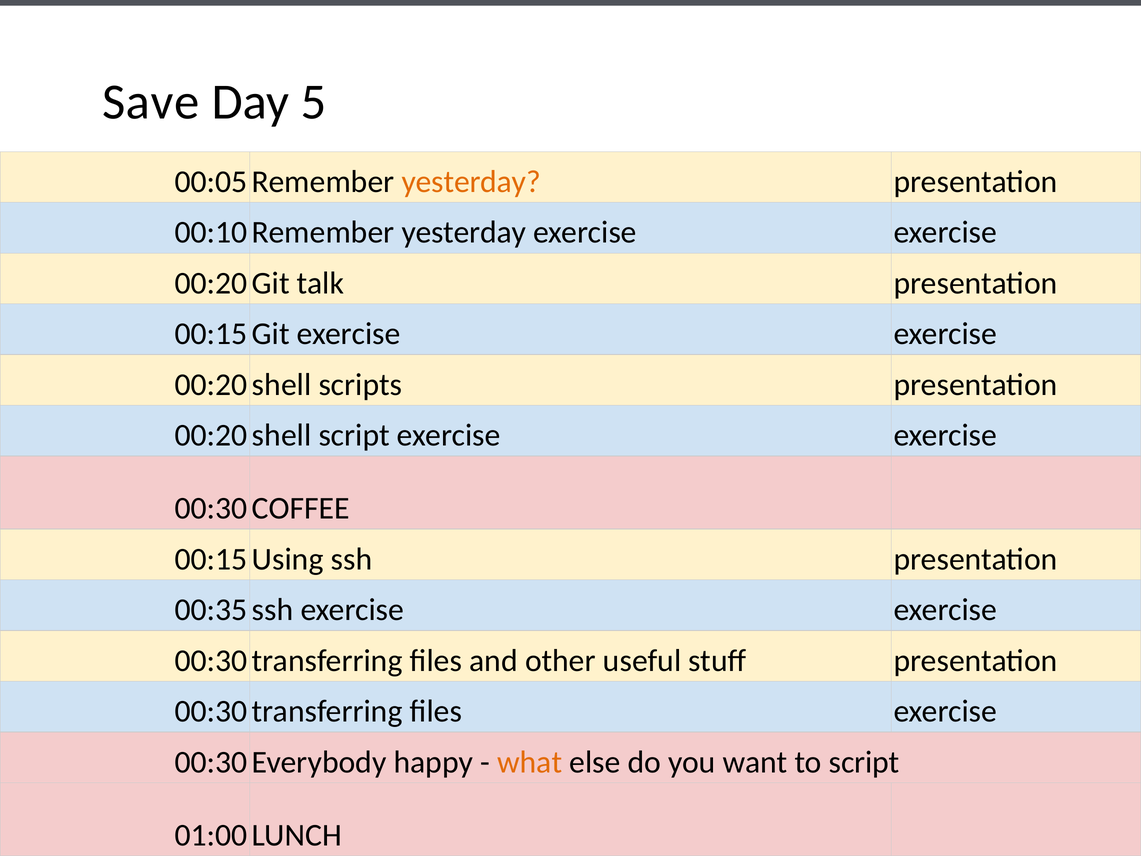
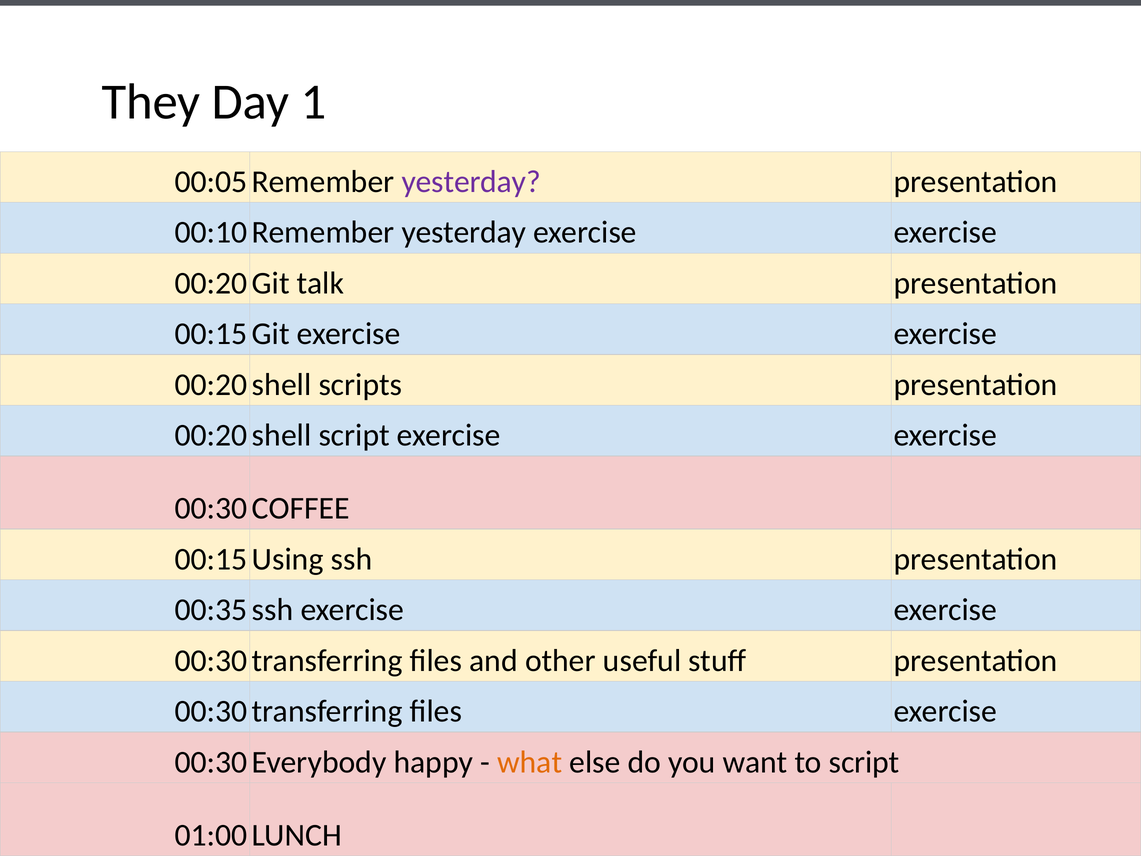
Save: Save -> They (151, 102)
5: 5 -> 1 (314, 102)
yesterday colour: orange -> purple (471, 182)
